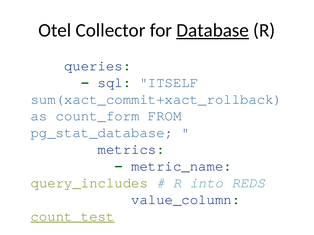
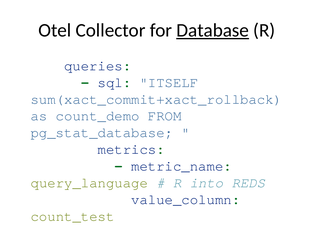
count_form: count_form -> count_demo (98, 116)
query_includes: query_includes -> query_language (89, 183)
count_test underline: present -> none (73, 217)
